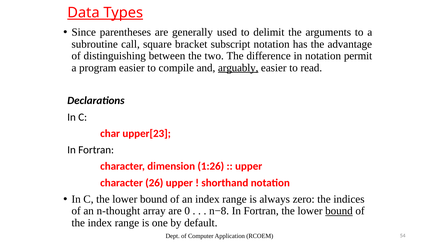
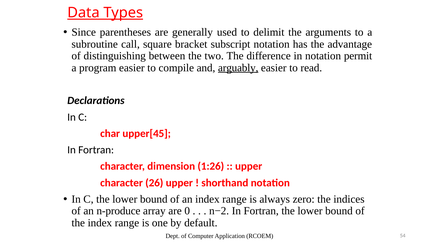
upper[23: upper[23 -> upper[45 (147, 133)
n-thought: n-thought -> n-produce (118, 211)
n−8: n−8 -> n−2 (219, 211)
bound underline: present -> none (339, 211)
